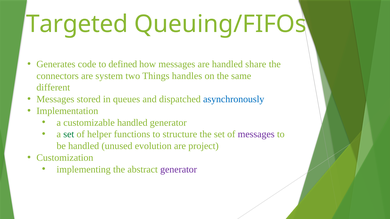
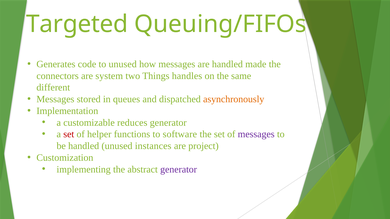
to defined: defined -> unused (123, 64)
share: share -> made (256, 64)
asynchronously colour: blue -> orange (234, 99)
customizable handled: handled -> reduces (132, 123)
set colour: green -> red (69, 134)
structure: structure -> software (180, 134)
evolution: evolution -> instances (153, 146)
